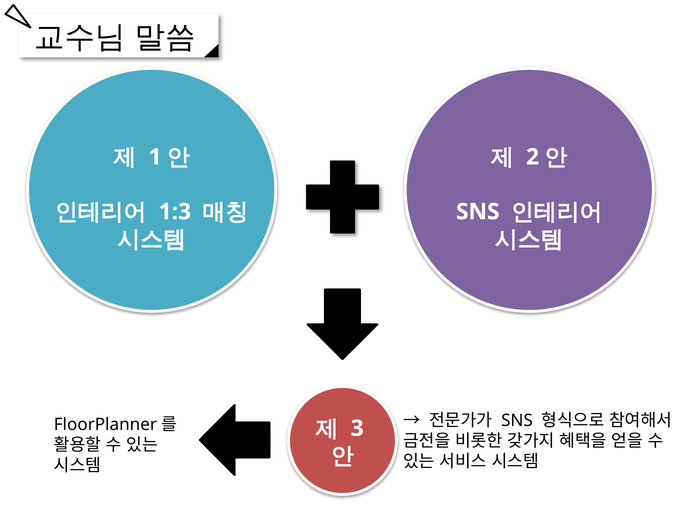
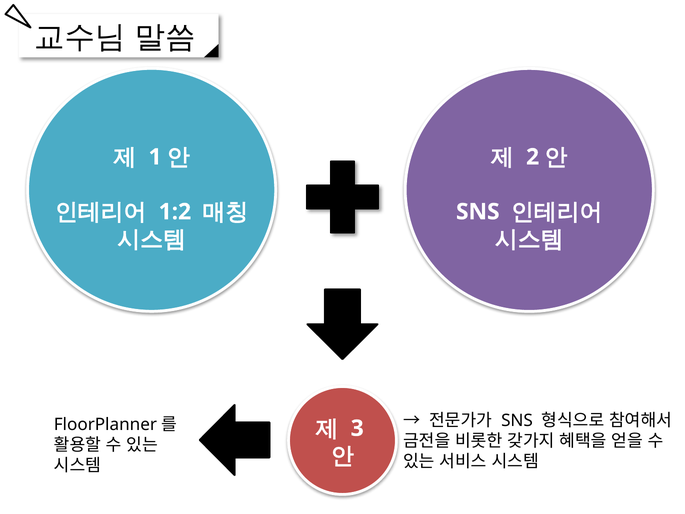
1:3: 1:3 -> 1:2 (175, 212)
